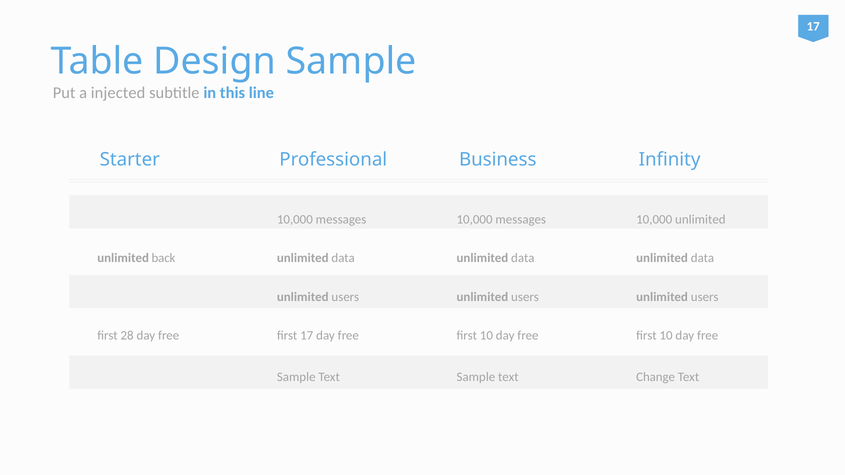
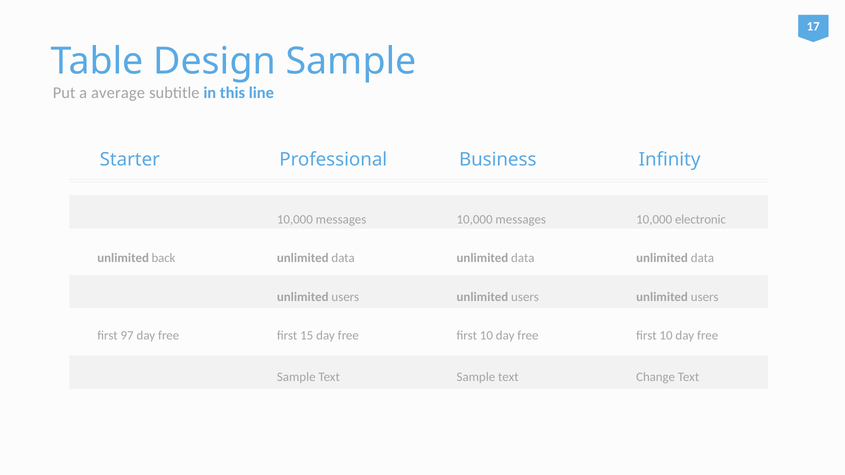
injected: injected -> average (118, 93)
10,000 unlimited: unlimited -> electronic (700, 220)
28: 28 -> 97 (127, 336)
first 17: 17 -> 15 (307, 336)
